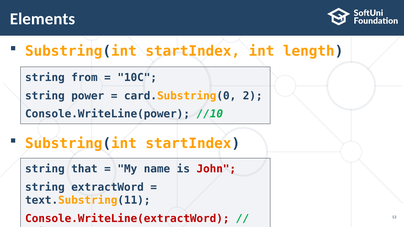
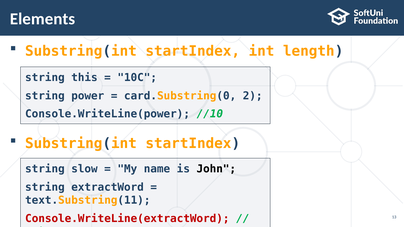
from: from -> this (84, 78)
that: that -> slow (84, 169)
John colour: red -> black (216, 169)
